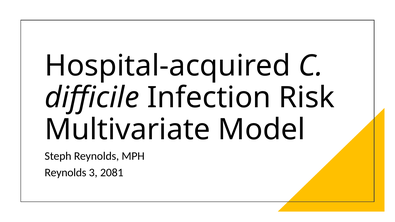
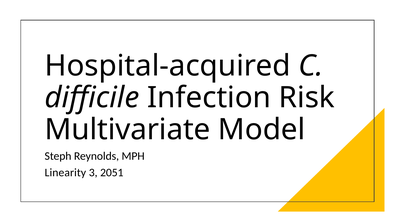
Reynolds: Reynolds -> Linearity (65, 173)
2081: 2081 -> 2051 (112, 173)
